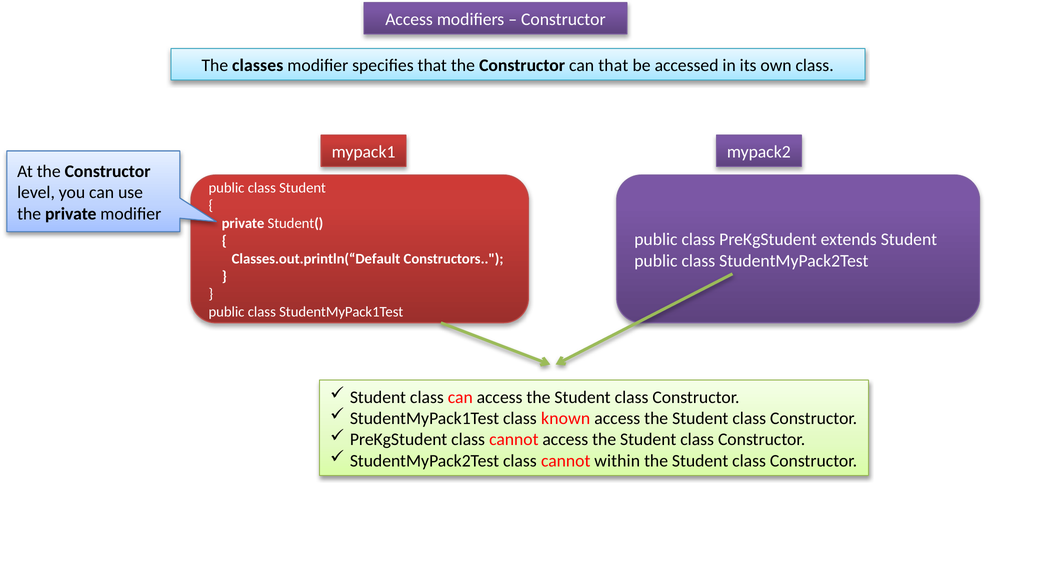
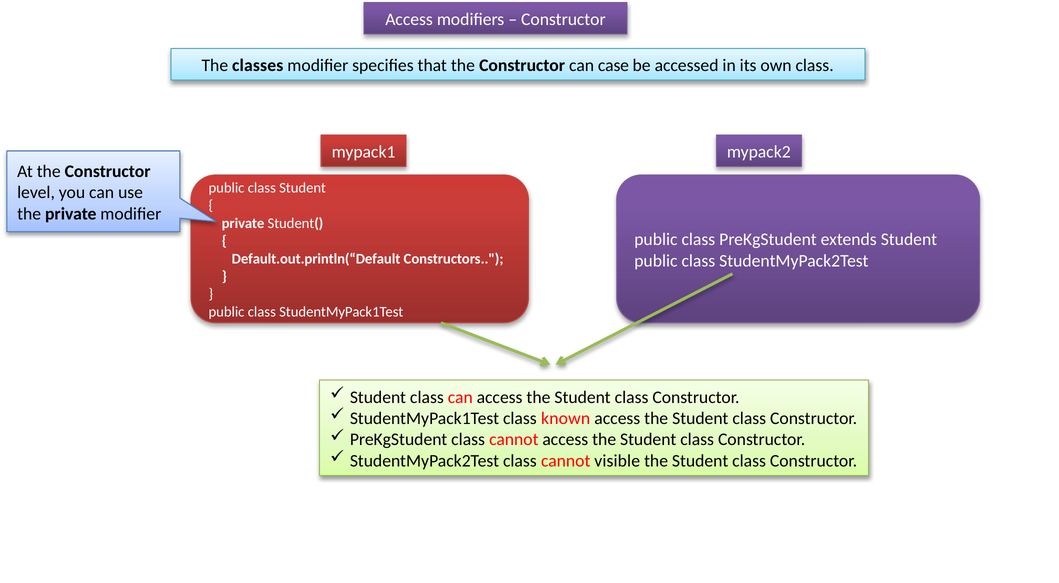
can that: that -> case (613, 66)
Classes.out.println(“Default: Classes.out.println(“Default -> Default.out.println(“Default (316, 258)
within: within -> visible (617, 460)
